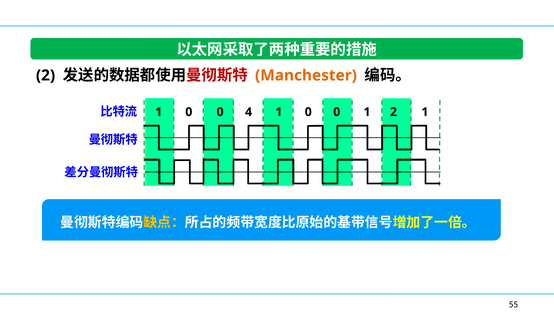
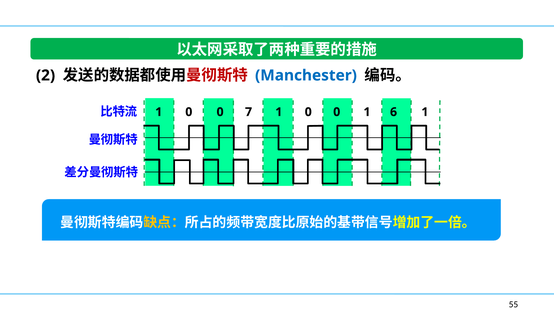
Manchester colour: orange -> blue (306, 75)
4: 4 -> 7 (249, 112)
1 2: 2 -> 6 (394, 112)
